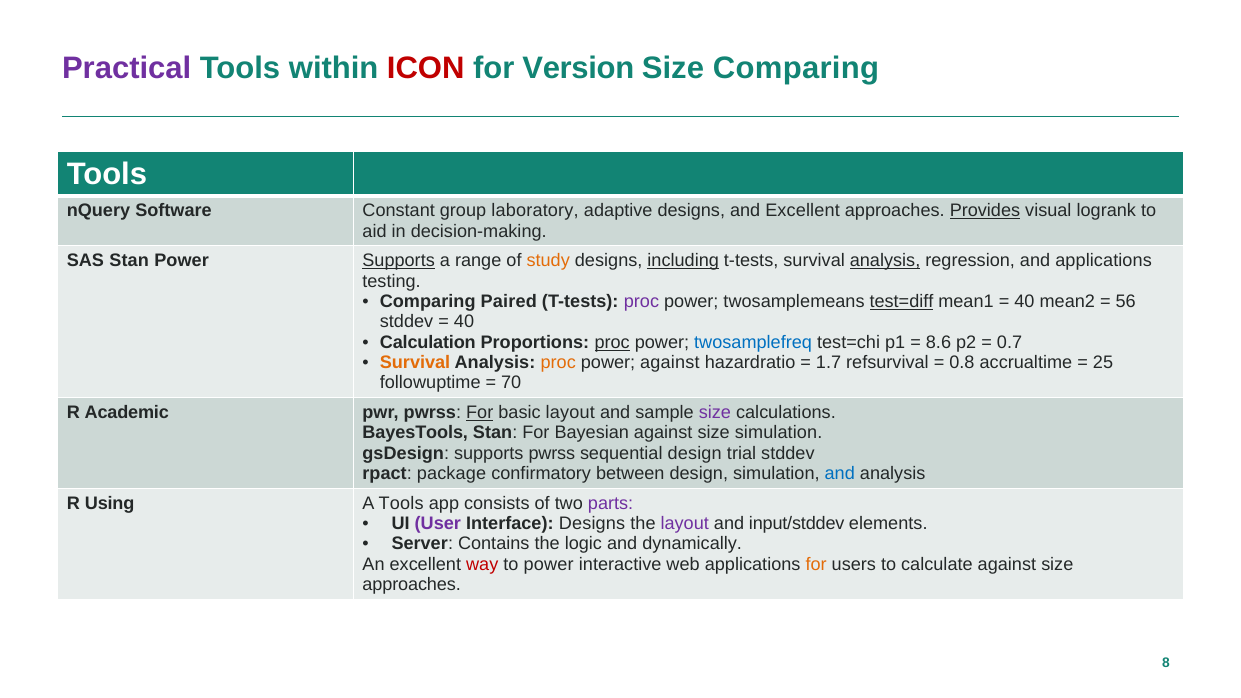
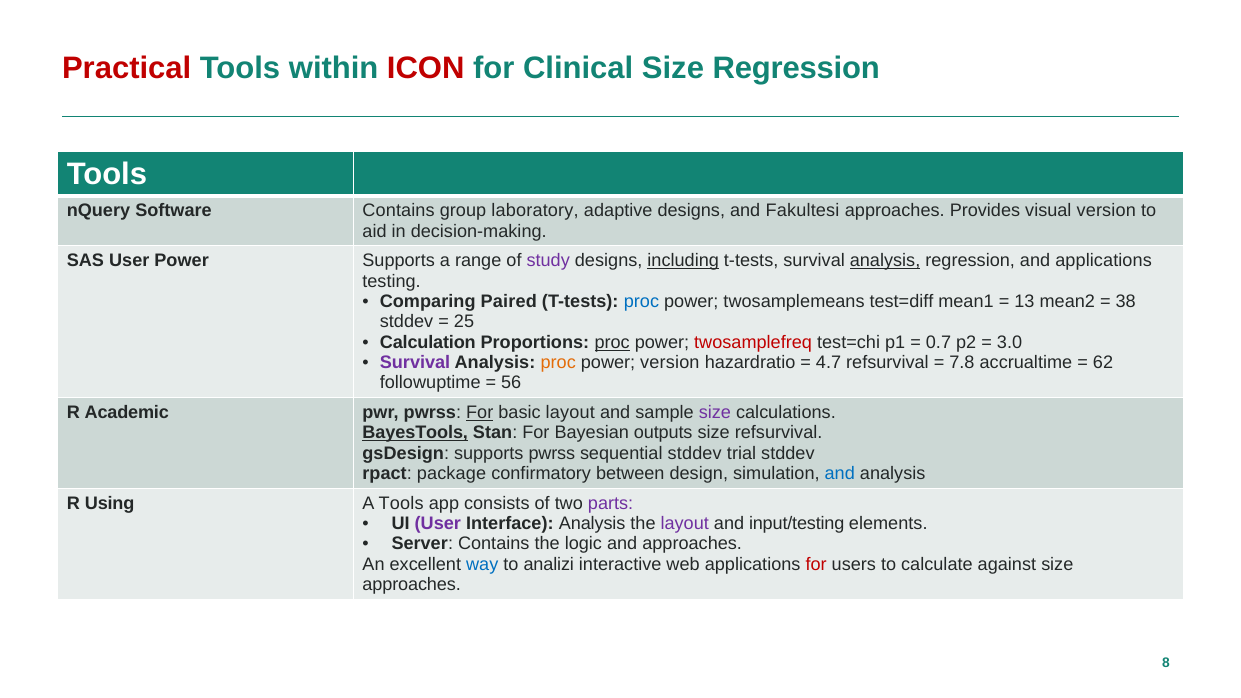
Practical colour: purple -> red (127, 69)
Version: Version -> Clinical (578, 69)
Size Comparing: Comparing -> Regression (796, 69)
Software Constant: Constant -> Contains (399, 211)
and Excellent: Excellent -> Fakultesi (803, 211)
Provides underline: present -> none (985, 211)
visual logrank: logrank -> version (1106, 211)
SAS Stan: Stan -> User (129, 261)
Supports underline: present -> none (399, 261)
study colour: orange -> purple (548, 261)
proc colour: purple -> blue (641, 302)
test=diff underline: present -> none (901, 302)
40: 40 -> 13 (1024, 302)
56: 56 -> 38 (1126, 302)
40: 40 -> 25 (464, 322)
twosamplefreq colour: blue -> red (753, 342)
8.6: 8.6 -> 0.7 (938, 342)
0.7: 0.7 -> 3.0 (1010, 342)
Survival colour: orange -> purple (415, 363)
power against: against -> version (670, 363)
1.7: 1.7 -> 4.7 (829, 363)
0.8: 0.8 -> 7.8 (962, 363)
25: 25 -> 62 (1103, 363)
70: 70 -> 56 (511, 383)
BayesTools underline: none -> present (415, 433)
Bayesian against: against -> outputs (663, 433)
size simulation: simulation -> refsurvival (779, 433)
sequential design: design -> stddev (695, 453)
Interface Designs: Designs -> Analysis (592, 524)
input/stddev: input/stddev -> input/testing (797, 524)
and dynamically: dynamically -> approaches (692, 544)
way colour: red -> blue (482, 564)
to power: power -> analizi (549, 564)
for colour: orange -> red (816, 564)
